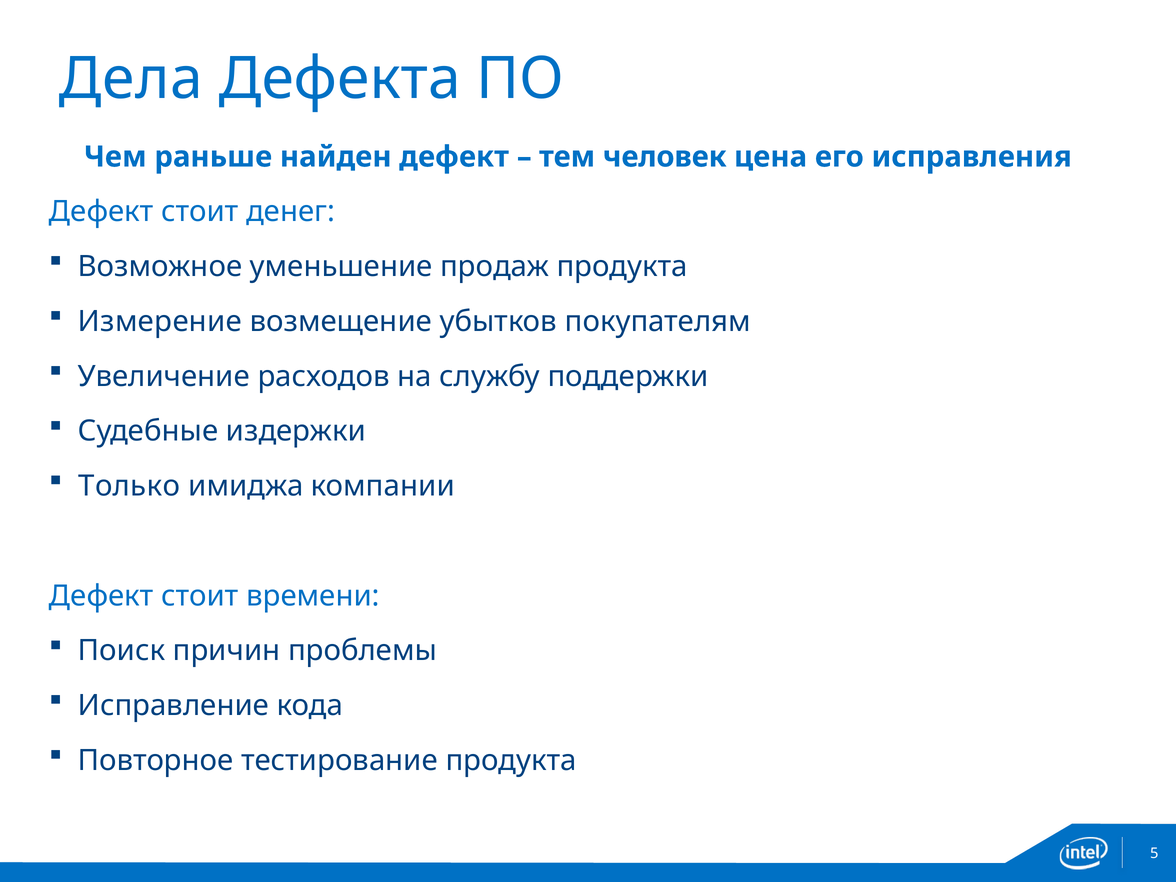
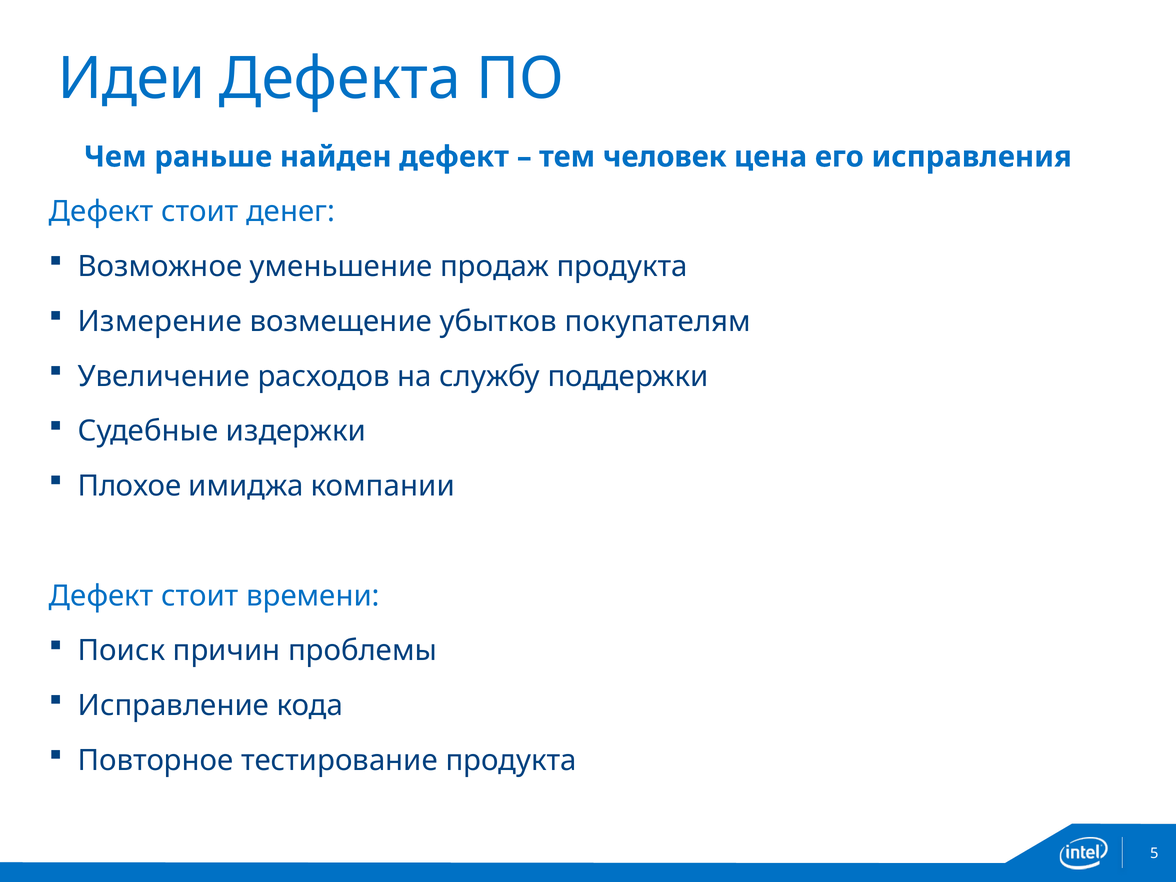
Дела: Дела -> Идеи (131, 79)
Только: Только -> Плохое (130, 486)
